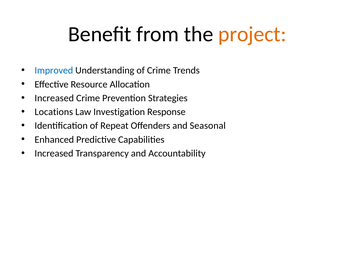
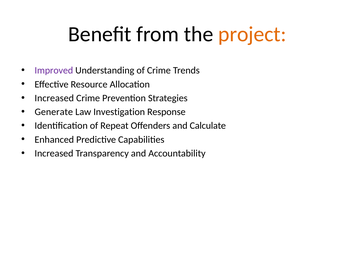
Improved colour: blue -> purple (54, 71)
Locations: Locations -> Generate (54, 112)
Seasonal: Seasonal -> Calculate (208, 126)
